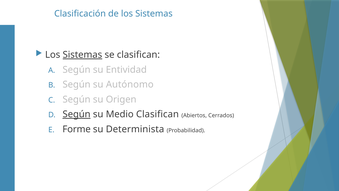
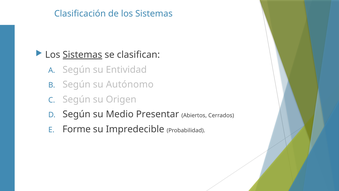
Según underline: present -> none (77, 114)
Medio Clasifican: Clasifican -> Presentar (158, 114)
Determinista: Determinista -> Impredecible (135, 129)
